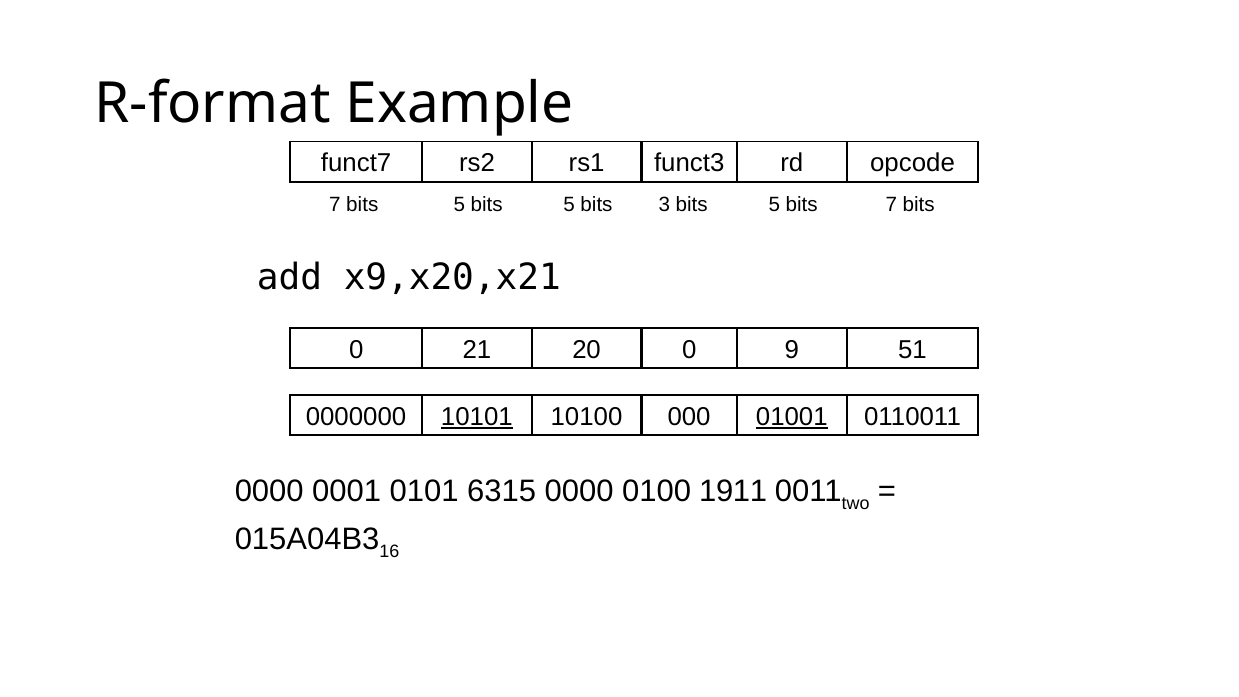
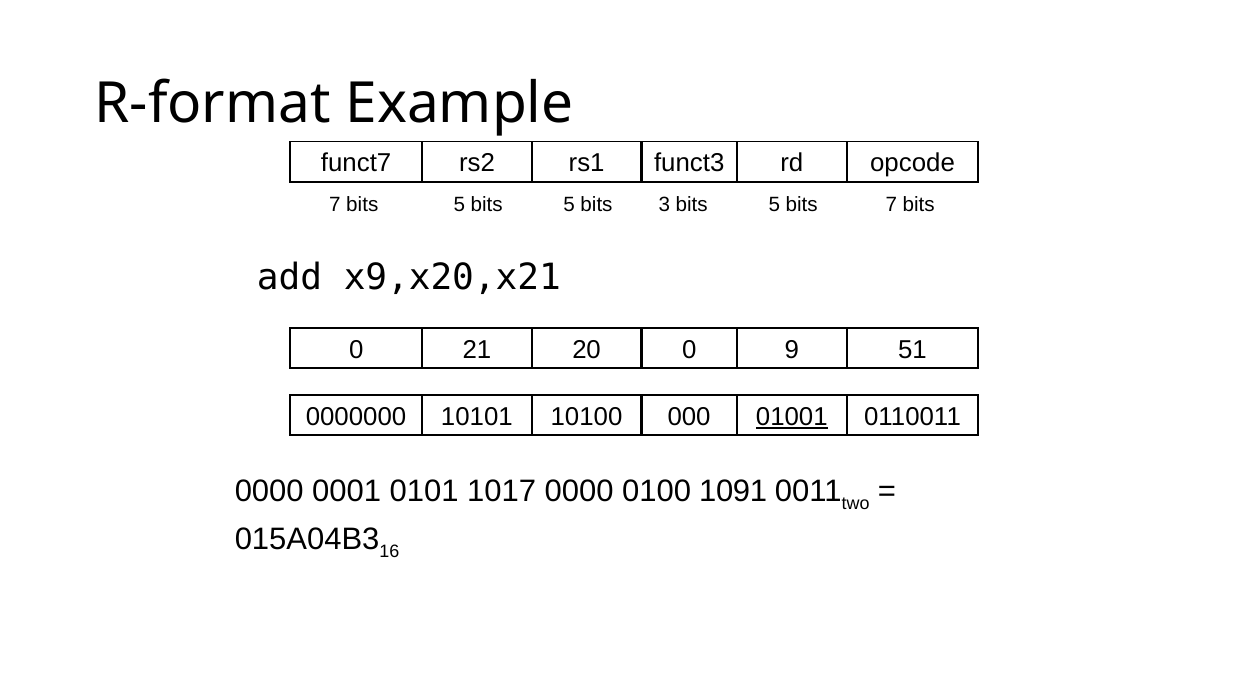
10101 underline: present -> none (477, 417)
6315: 6315 -> 1017 (502, 491)
1911: 1911 -> 1091 (733, 491)
